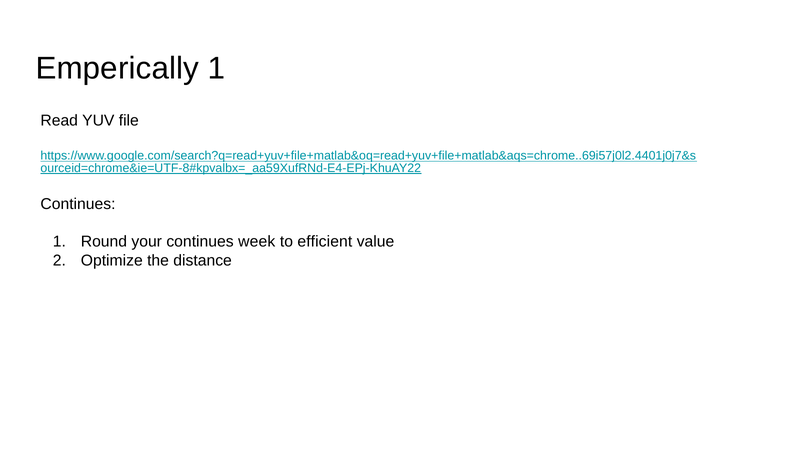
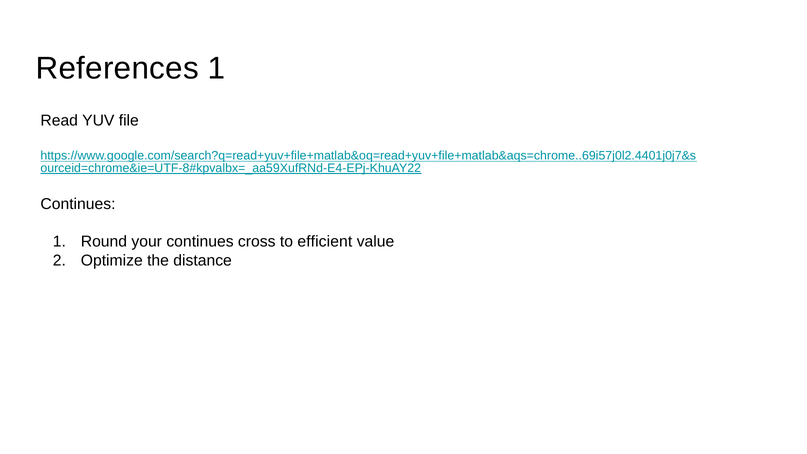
Emperically: Emperically -> References (117, 68)
week: week -> cross (257, 242)
